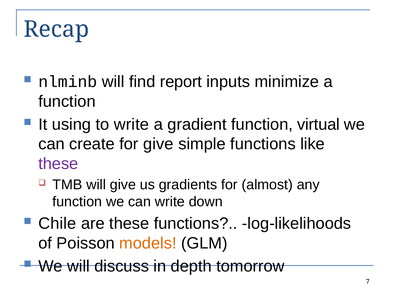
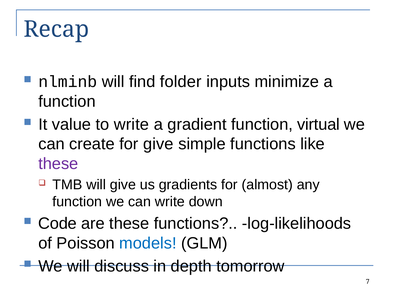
report: report -> folder (181, 82)
using: using -> value (72, 124)
Chile: Chile -> Code (57, 223)
models colour: orange -> blue (148, 243)
